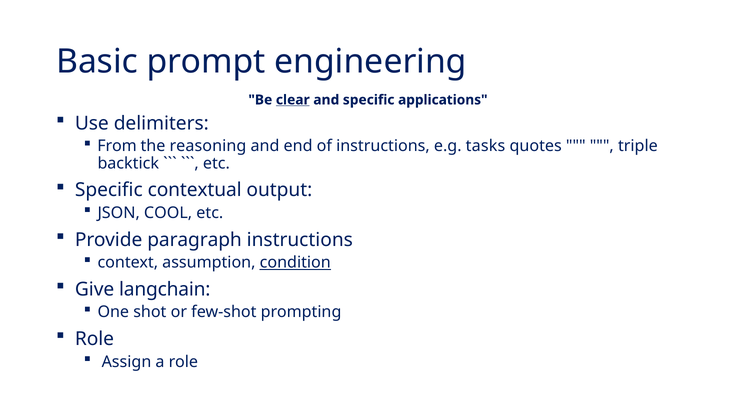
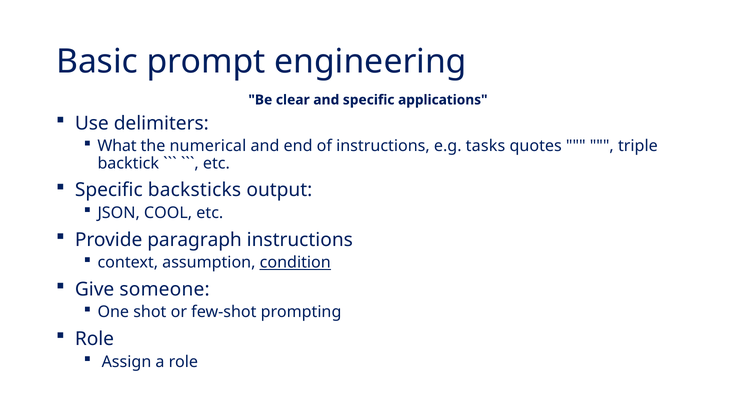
clear underline: present -> none (293, 100)
From: From -> What (117, 146)
reasoning: reasoning -> numerical (208, 146)
contextual: contextual -> backsticks (194, 190)
langchain: langchain -> someone (165, 289)
